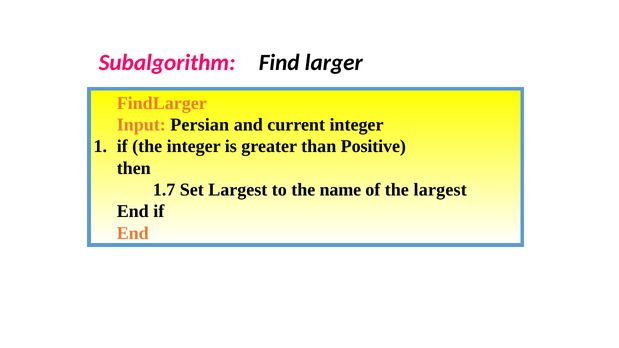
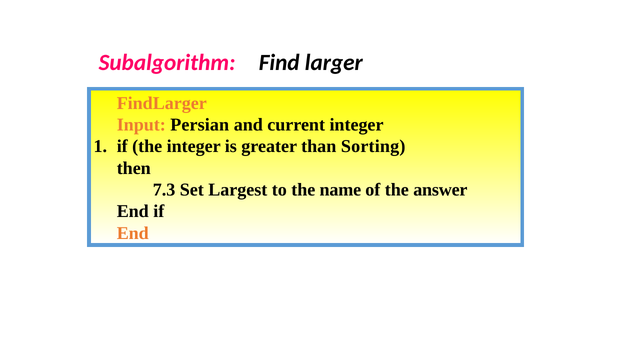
Positive: Positive -> Sorting (373, 147)
1.7: 1.7 -> 7.3 (164, 190)
the largest: largest -> answer (440, 190)
